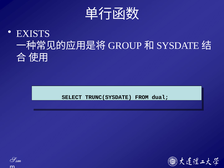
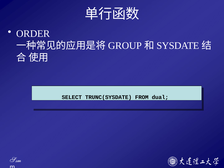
EXISTS: EXISTS -> ORDER (33, 34)
